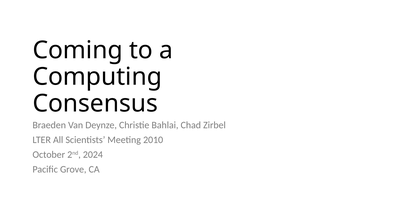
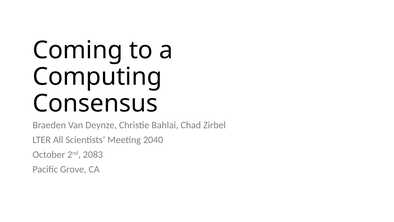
2010: 2010 -> 2040 (153, 140)
2024: 2024 -> 2083 (93, 154)
